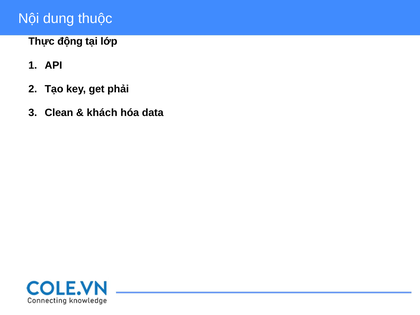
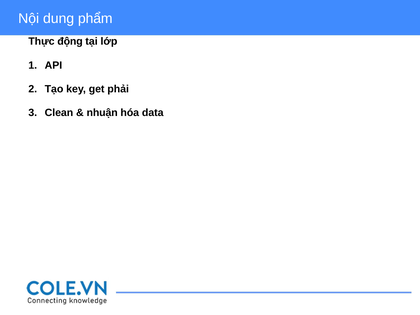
thuộc: thuộc -> phẩm (95, 19)
khách: khách -> nhuận (102, 113)
